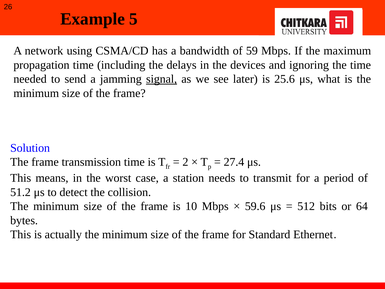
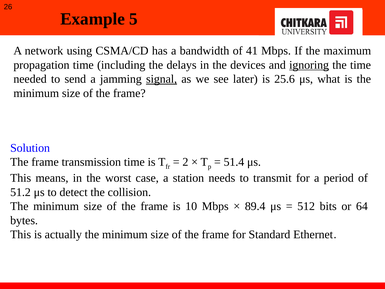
59: 59 -> 41 (252, 51)
ignoring underline: none -> present (309, 65)
27.4: 27.4 -> 51.4 (234, 162)
59.6: 59.6 -> 89.4 (255, 206)
